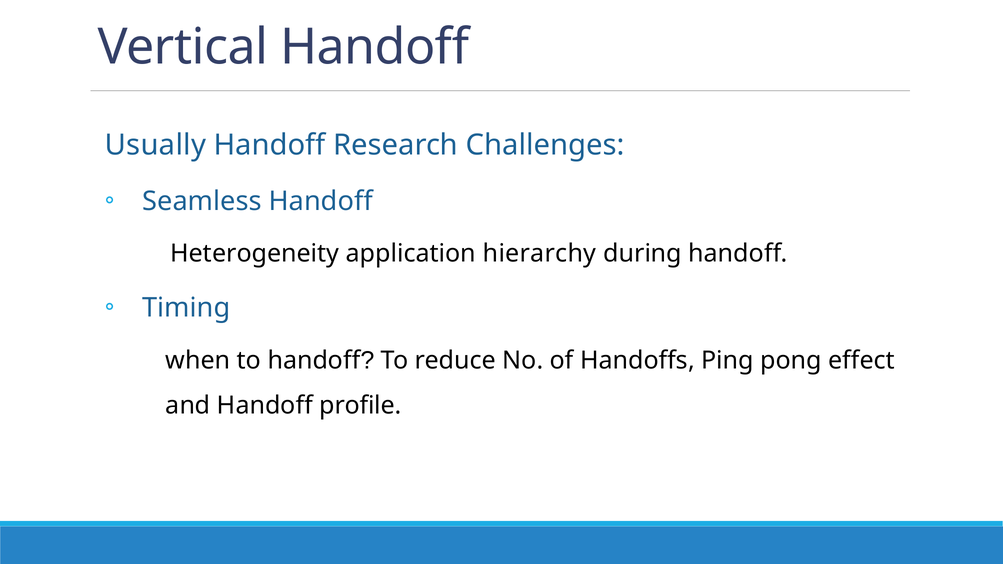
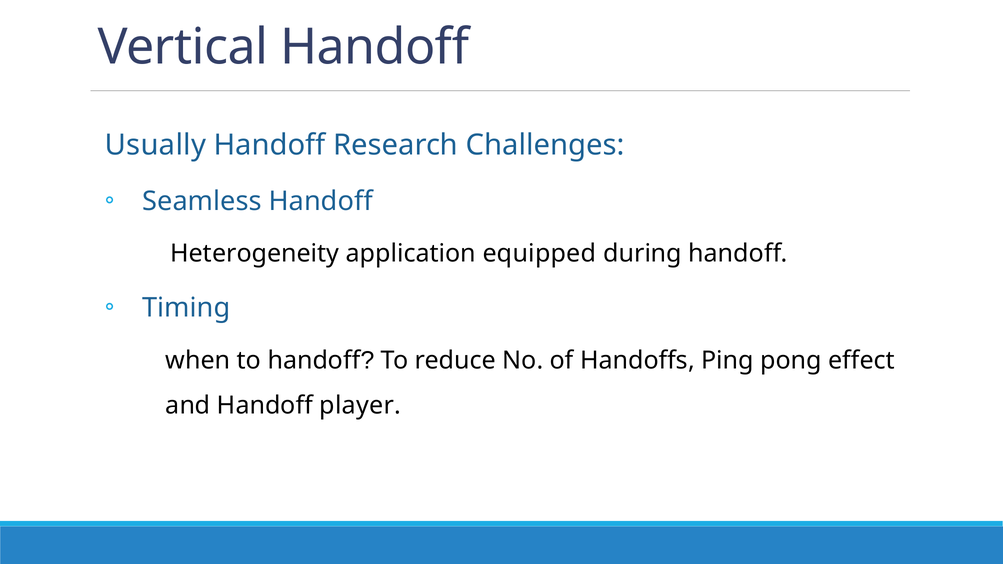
hierarchy: hierarchy -> equipped (539, 254)
profile: profile -> player (360, 406)
